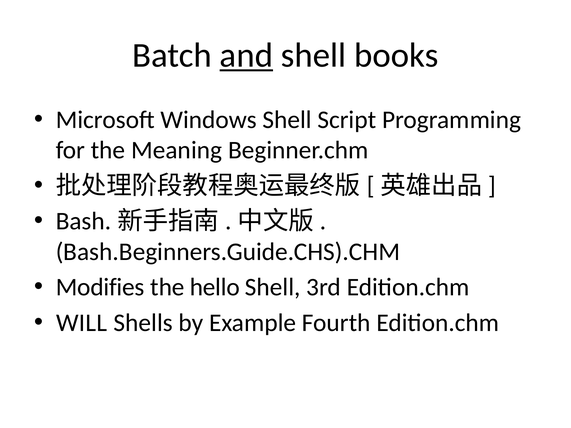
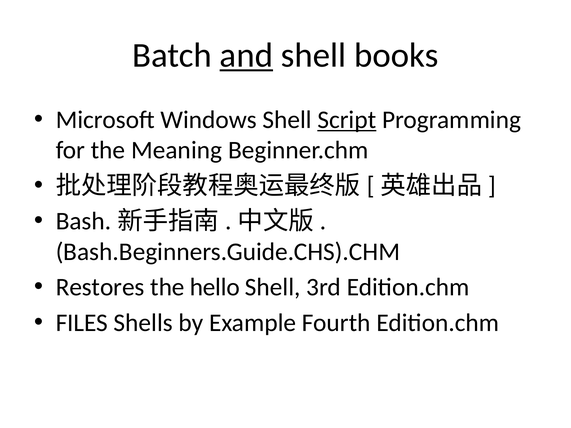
Script underline: none -> present (347, 120)
Modifies: Modifies -> Restores (100, 287)
WILL: WILL -> FILES (82, 323)
